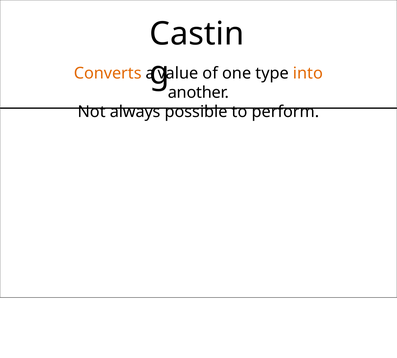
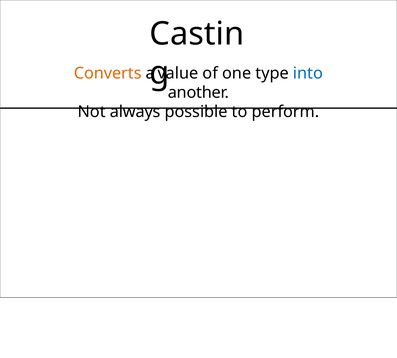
into colour: orange -> blue (308, 73)
